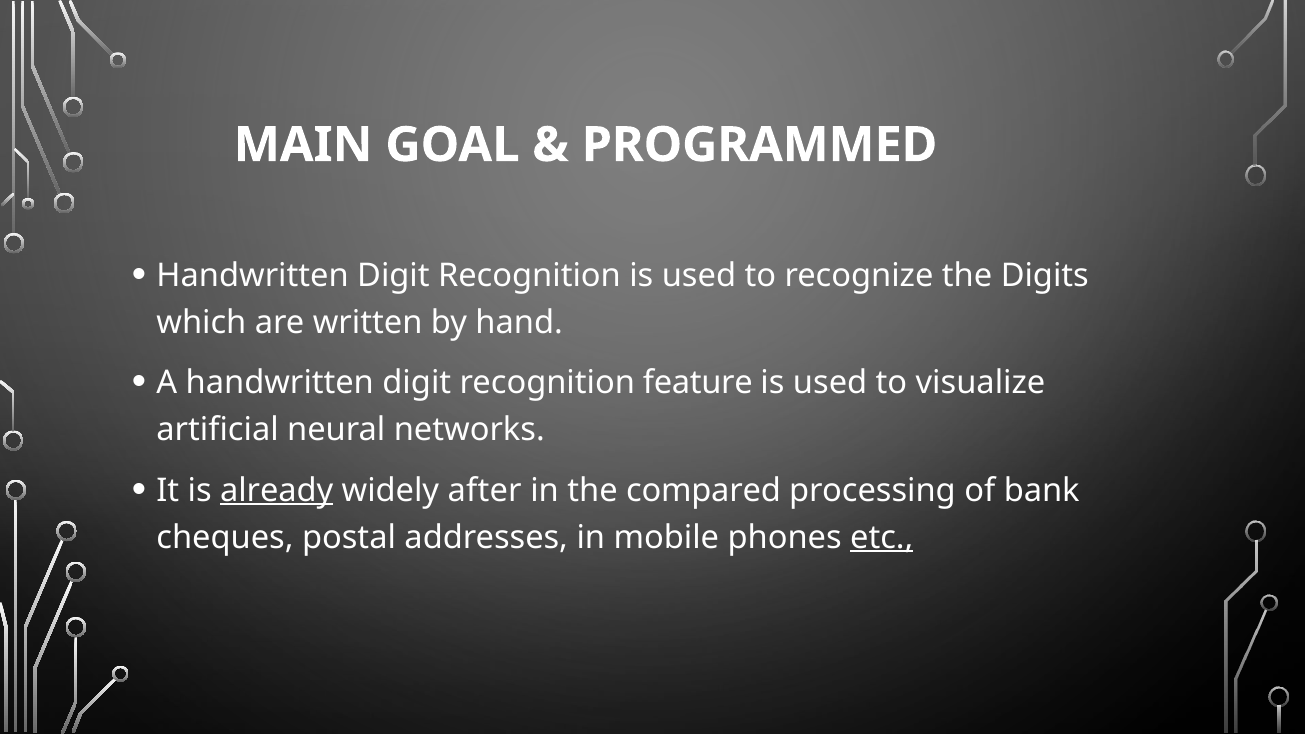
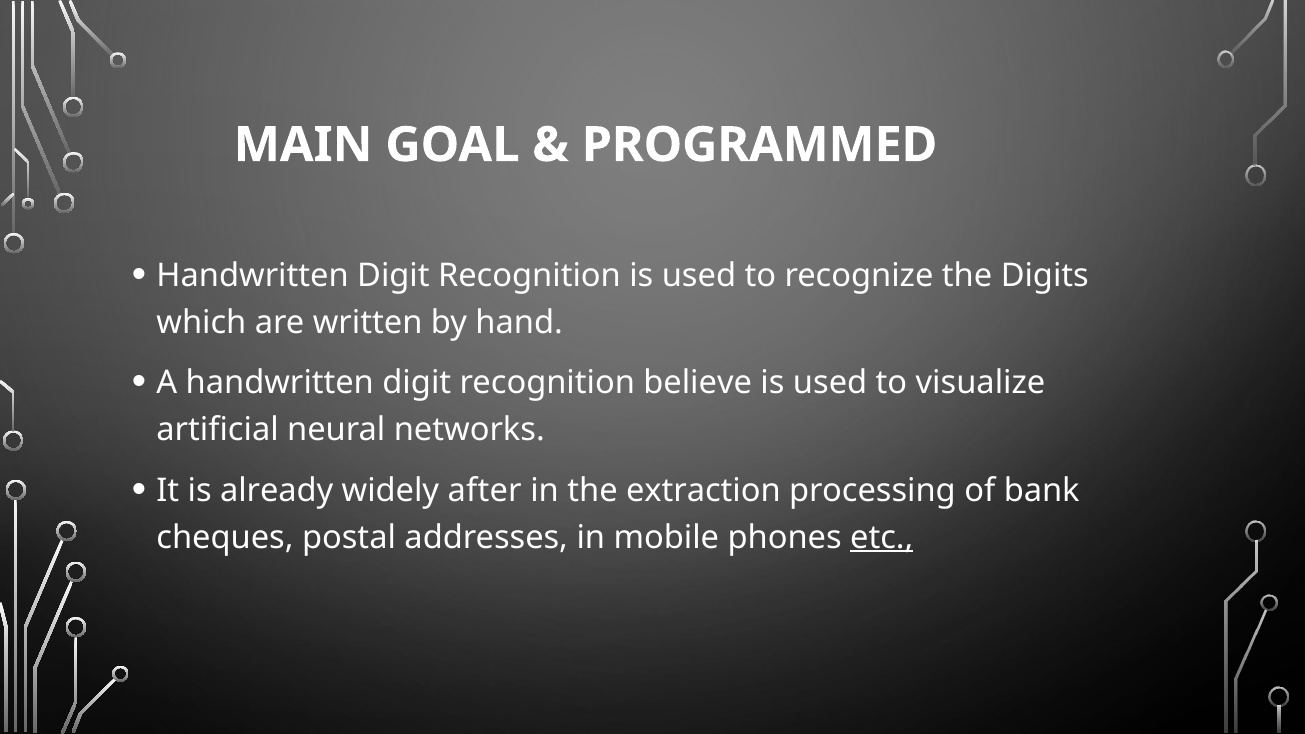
feature: feature -> believe (698, 383)
already underline: present -> none (277, 490)
compared: compared -> extraction (703, 490)
